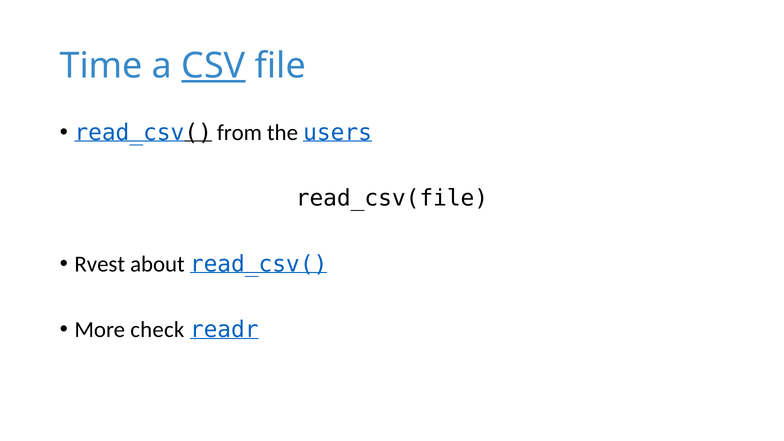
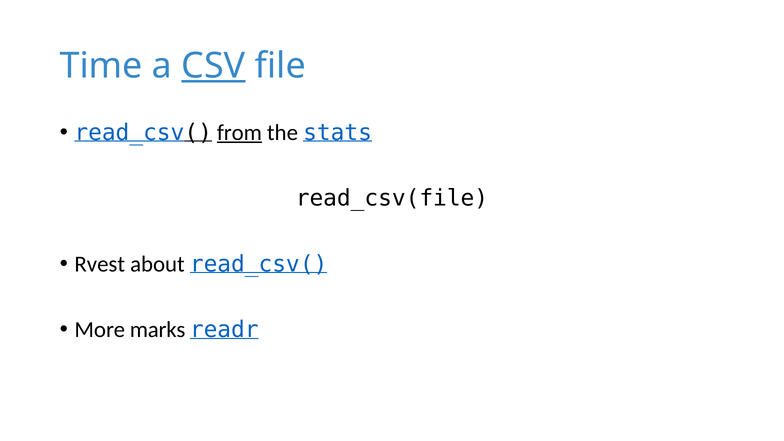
from underline: none -> present (239, 133)
users: users -> stats (338, 133)
check: check -> marks (158, 330)
